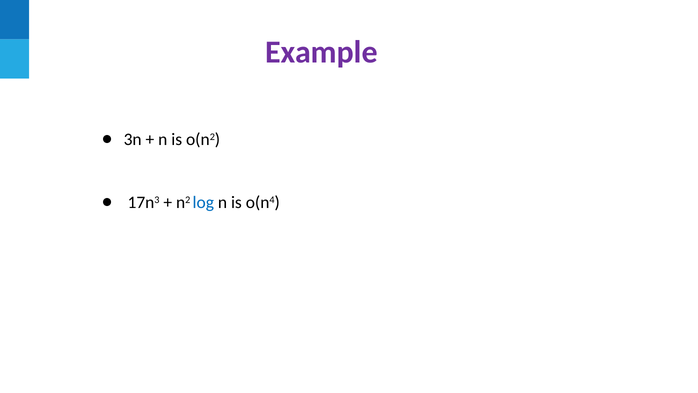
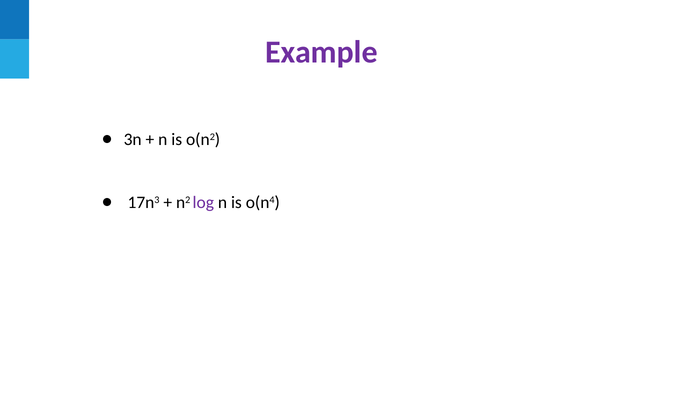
log colour: blue -> purple (203, 202)
